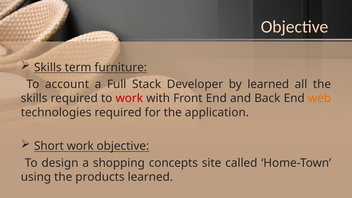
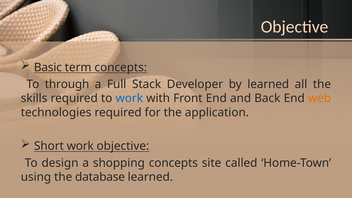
Skills: Skills -> Basic (48, 67)
term furniture: furniture -> concepts (121, 67)
account: account -> through (67, 84)
work colour: red -> blue (129, 98)
products: products -> database (100, 177)
